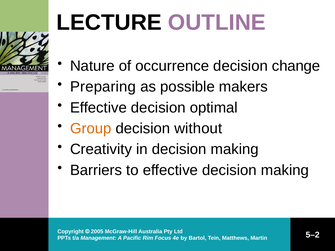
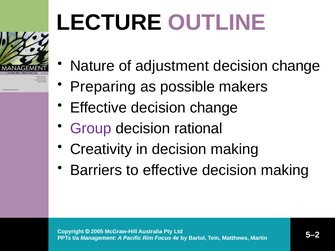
occurrence: occurrence -> adjustment (172, 66)
Effective decision optimal: optimal -> change (214, 108)
Group colour: orange -> purple (91, 129)
without: without -> rational (198, 129)
